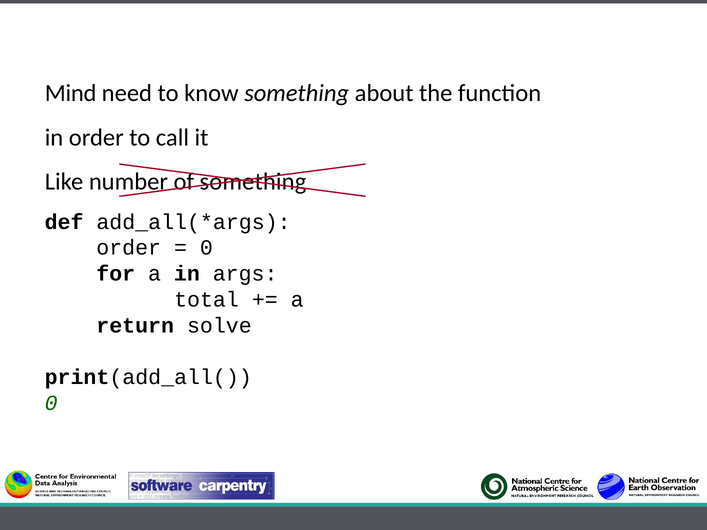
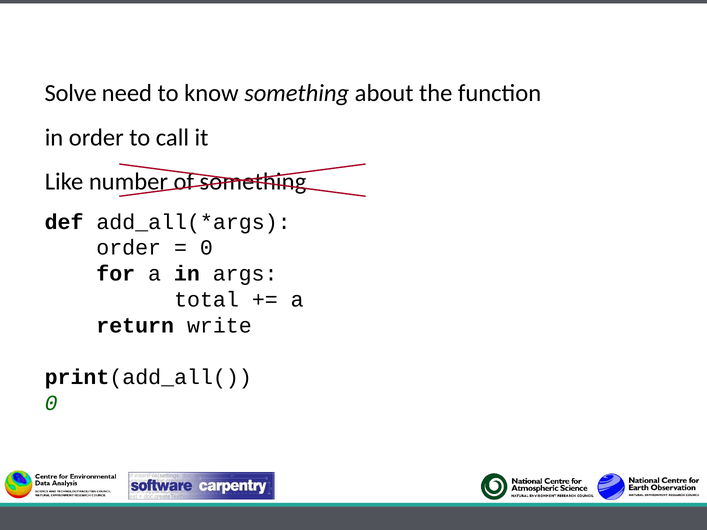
Mind: Mind -> Solve (71, 93)
solve: solve -> write (219, 326)
